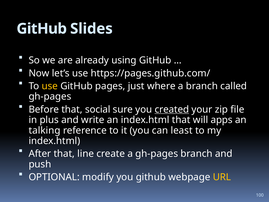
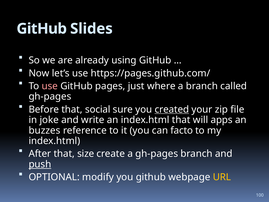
use colour: yellow -> pink (50, 86)
plus: plus -> joke (49, 120)
talking: talking -> buzzes (45, 130)
least: least -> facto (182, 130)
line: line -> size (86, 154)
push underline: none -> present (40, 164)
